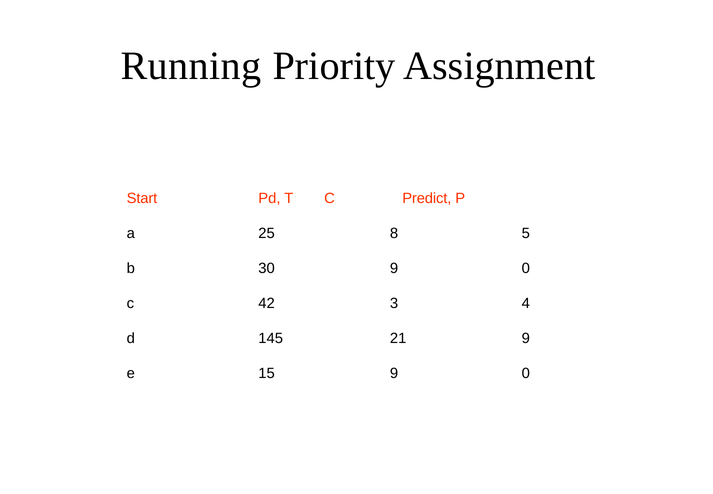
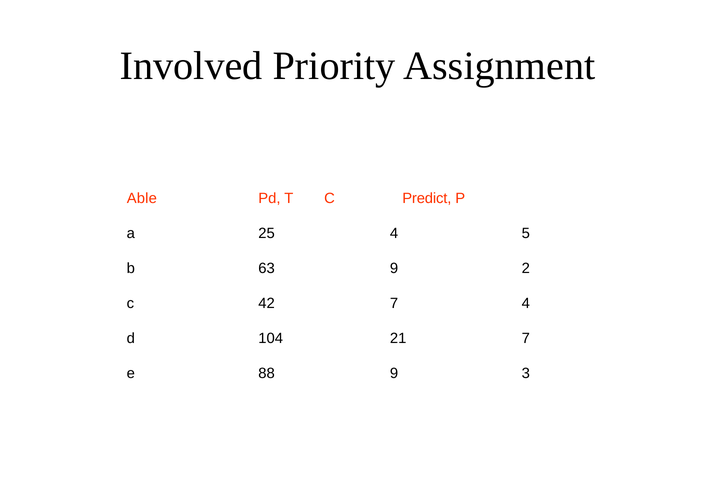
Running: Running -> Involved (191, 66)
Start: Start -> Able (142, 198)
25 8: 8 -> 4 (394, 233)
30: 30 -> 63 (267, 268)
0: 0 -> 2 (526, 268)
42 3: 3 -> 7 (394, 303)
145: 145 -> 104 (271, 338)
21 9: 9 -> 7 (526, 338)
15: 15 -> 88 (267, 373)
0: 0 -> 3 (526, 373)
